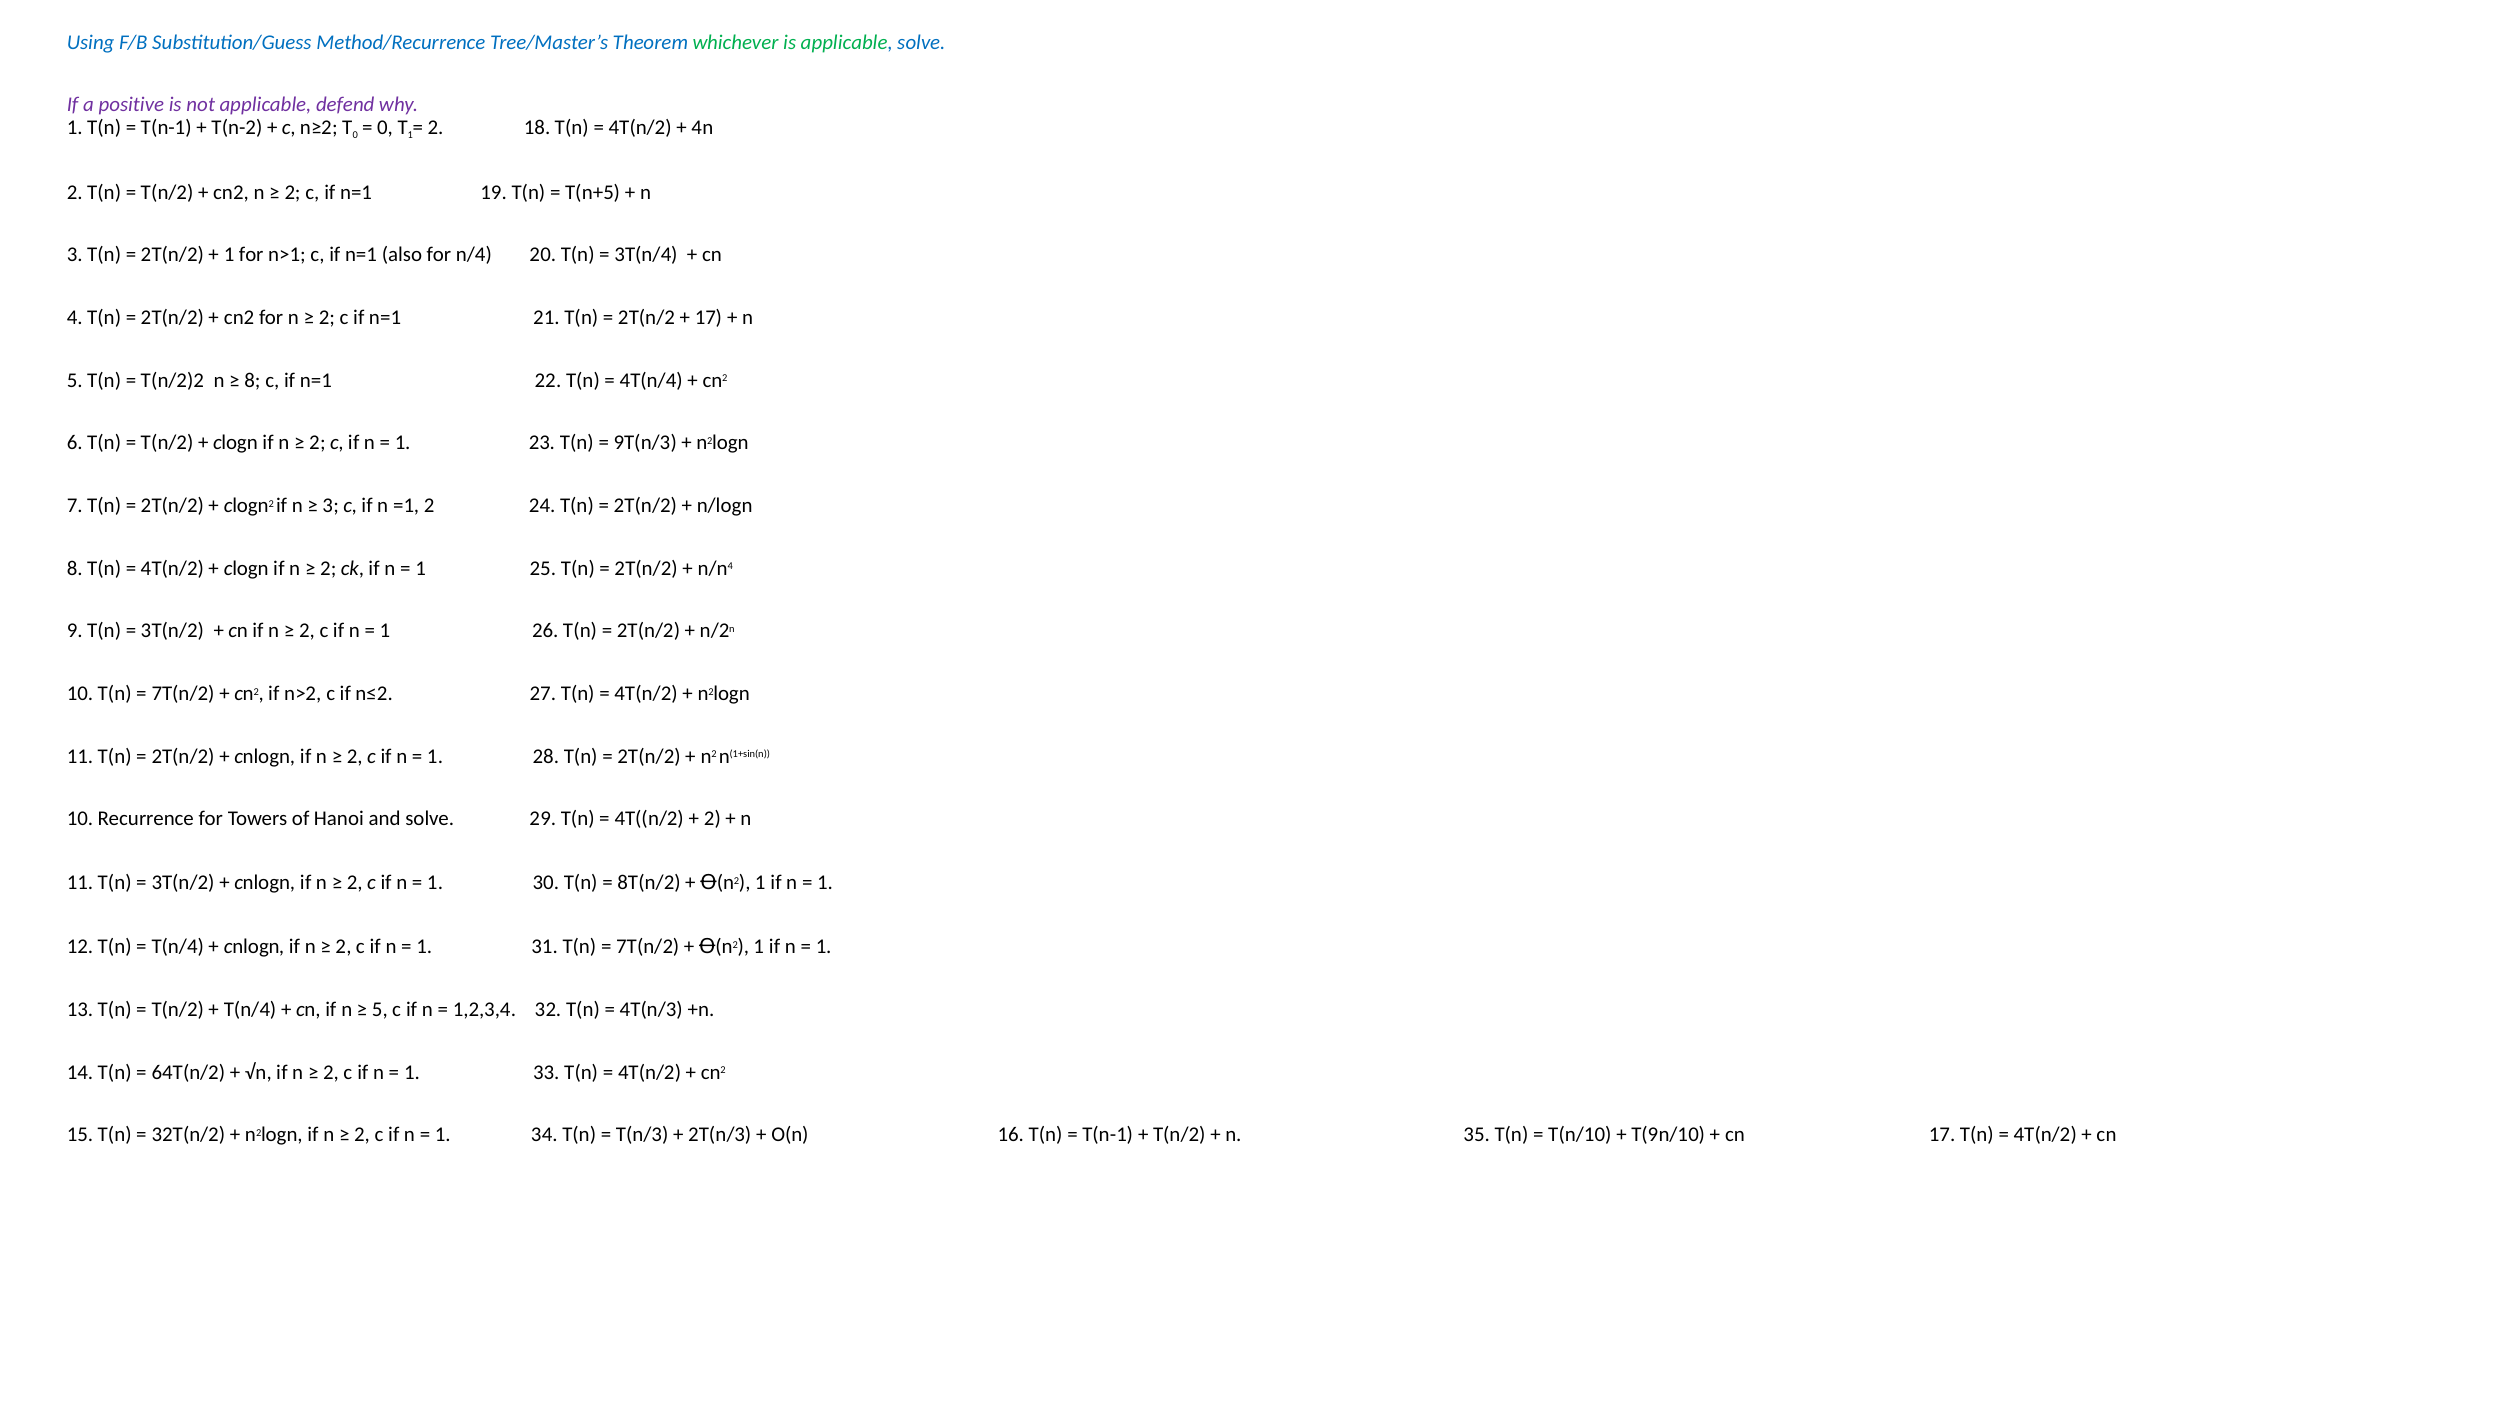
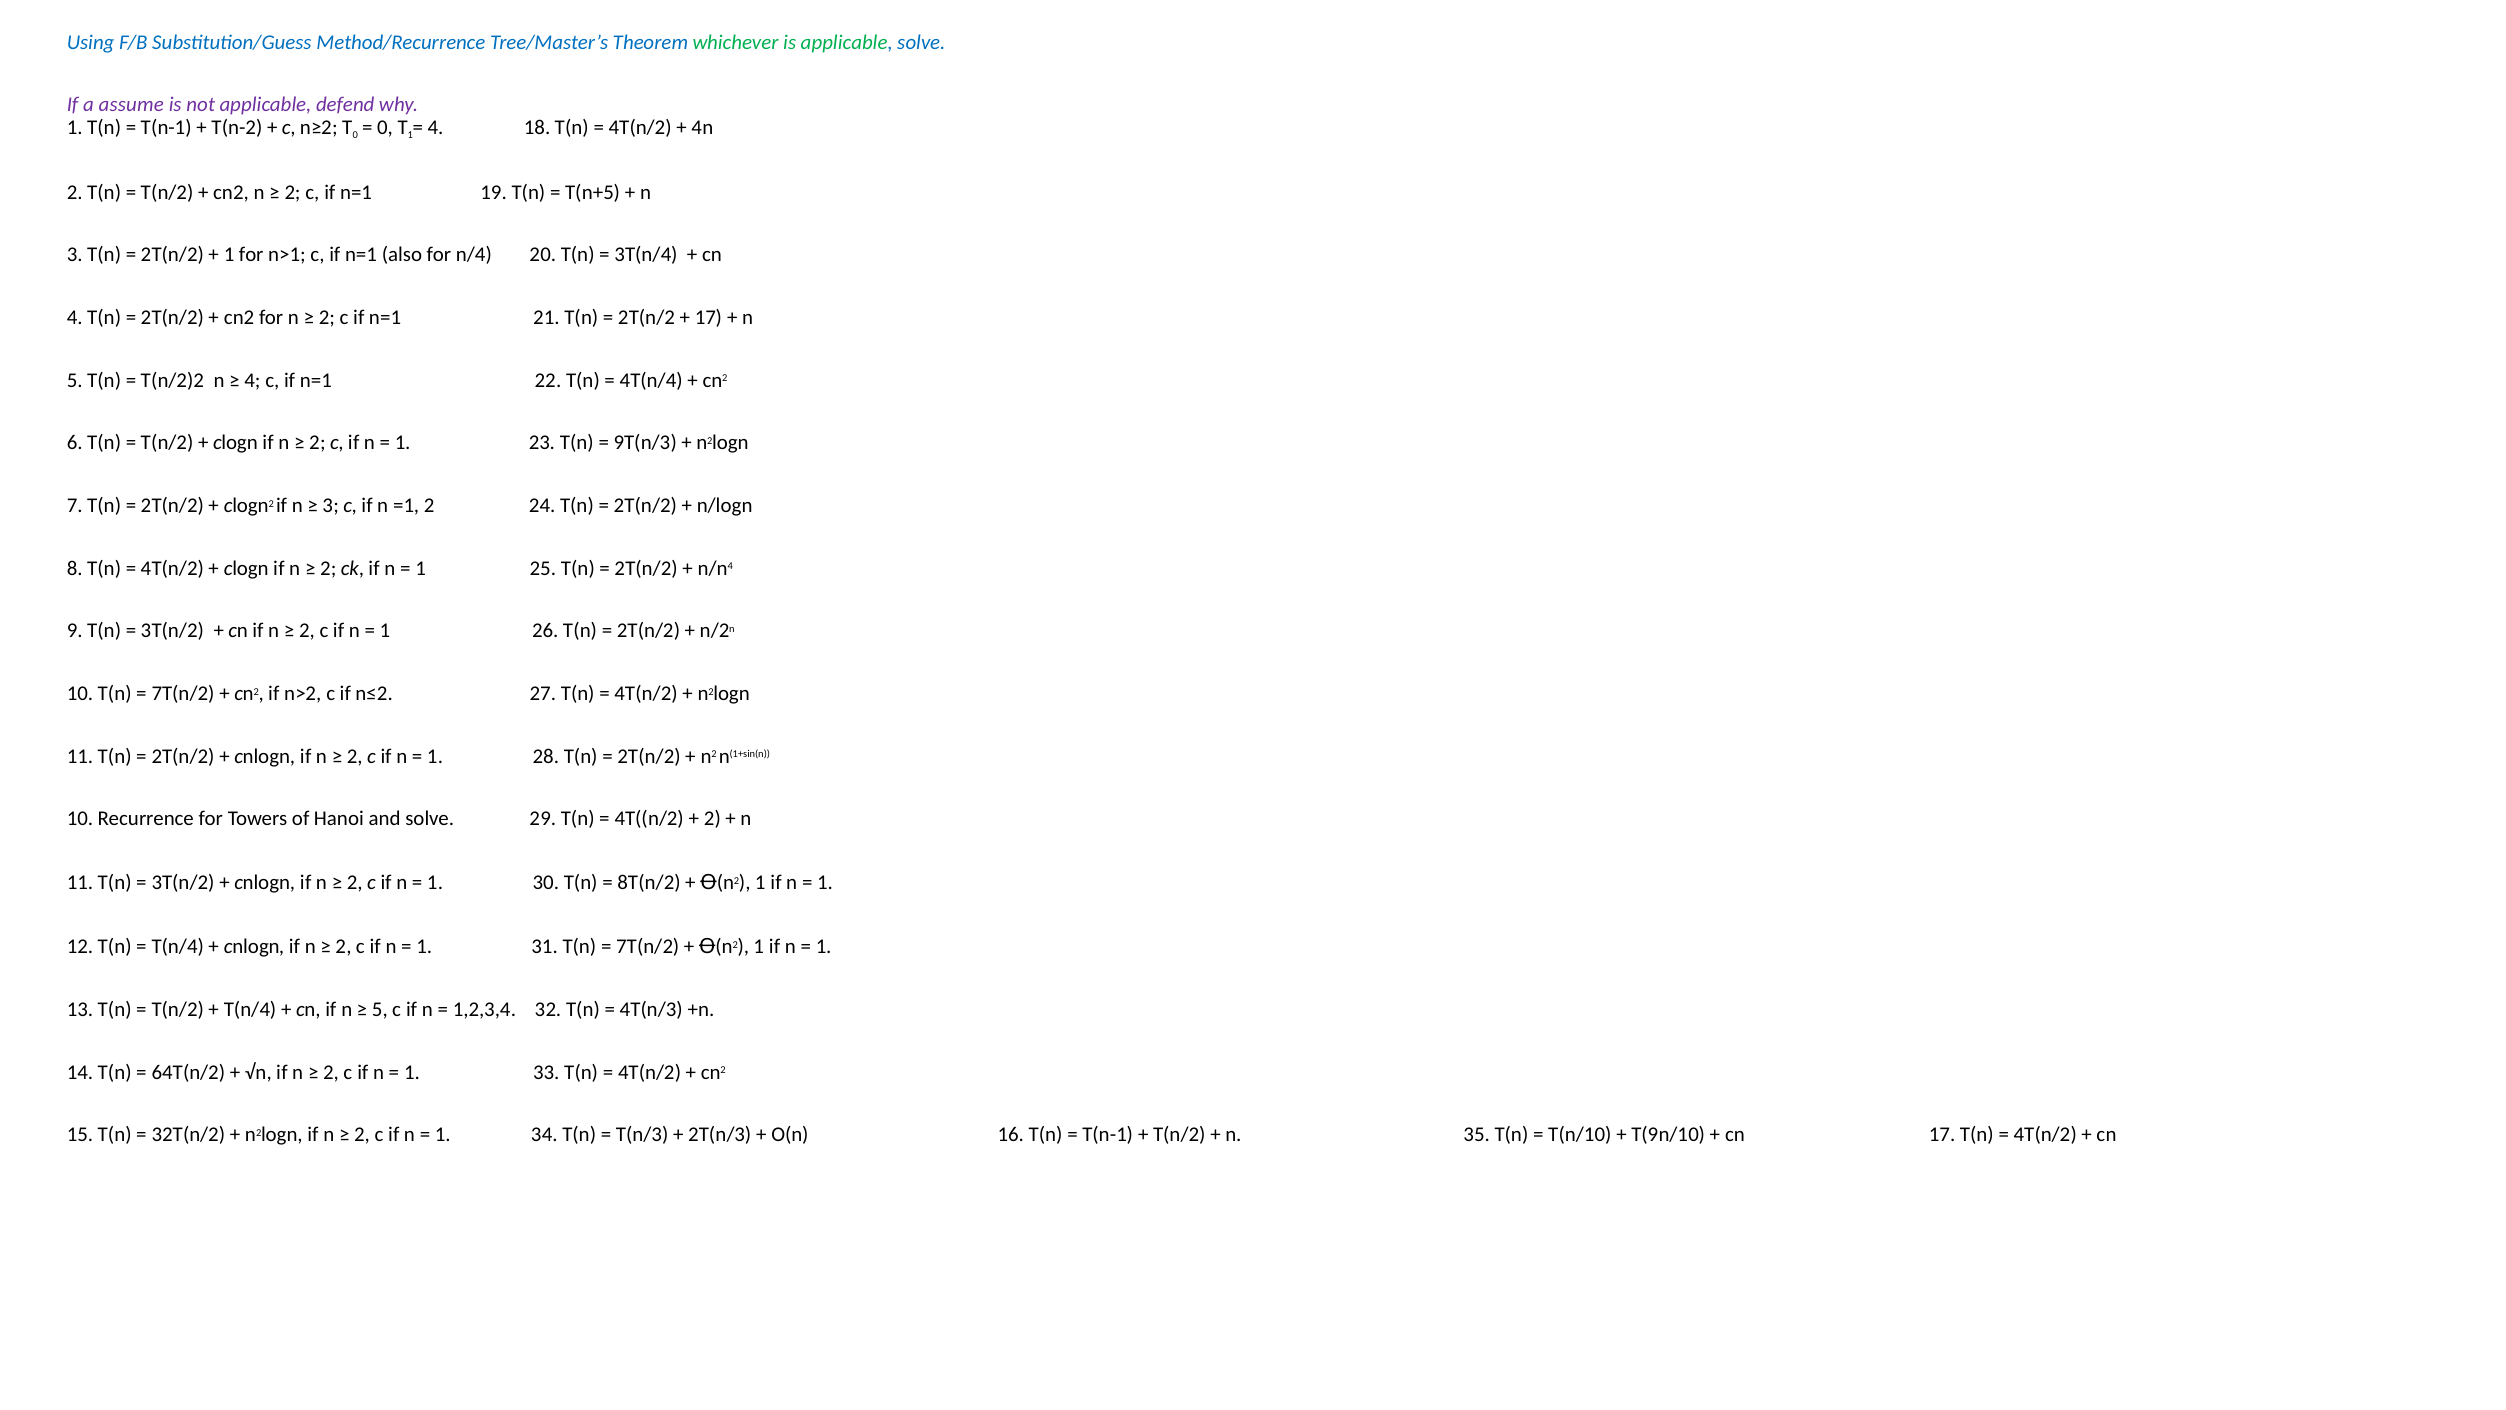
positive: positive -> assume (131, 105)
2: 2 -> 4 (436, 127)
8: 8 -> 4 (252, 380)
